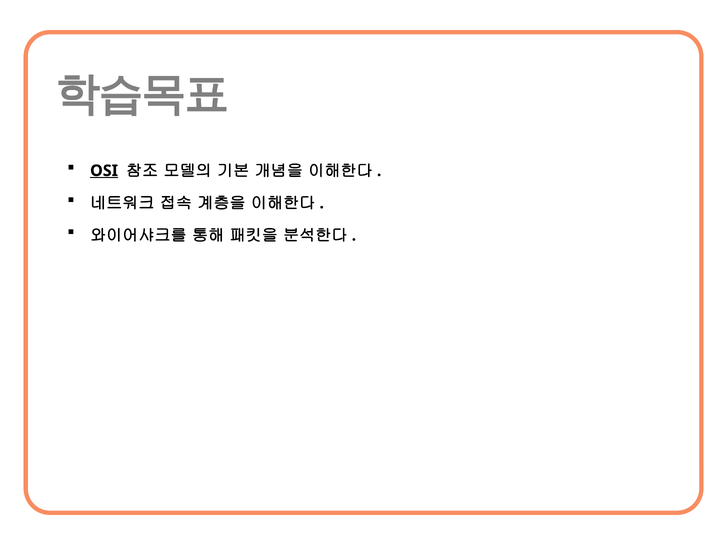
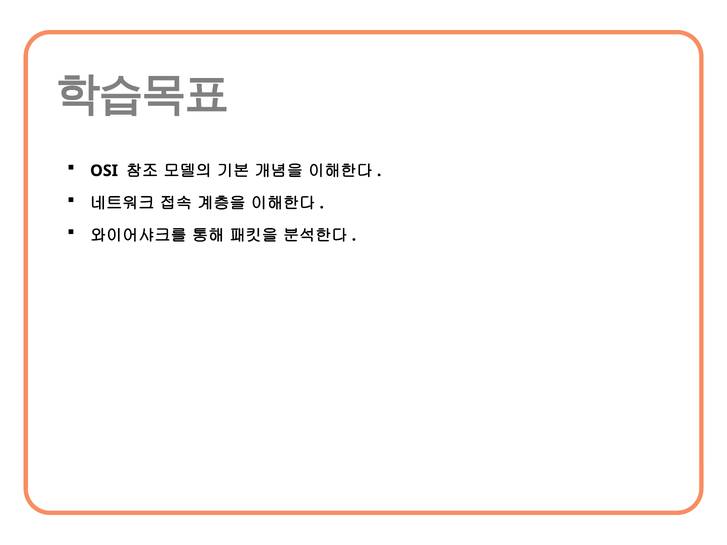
OSI underline: present -> none (104, 171)
